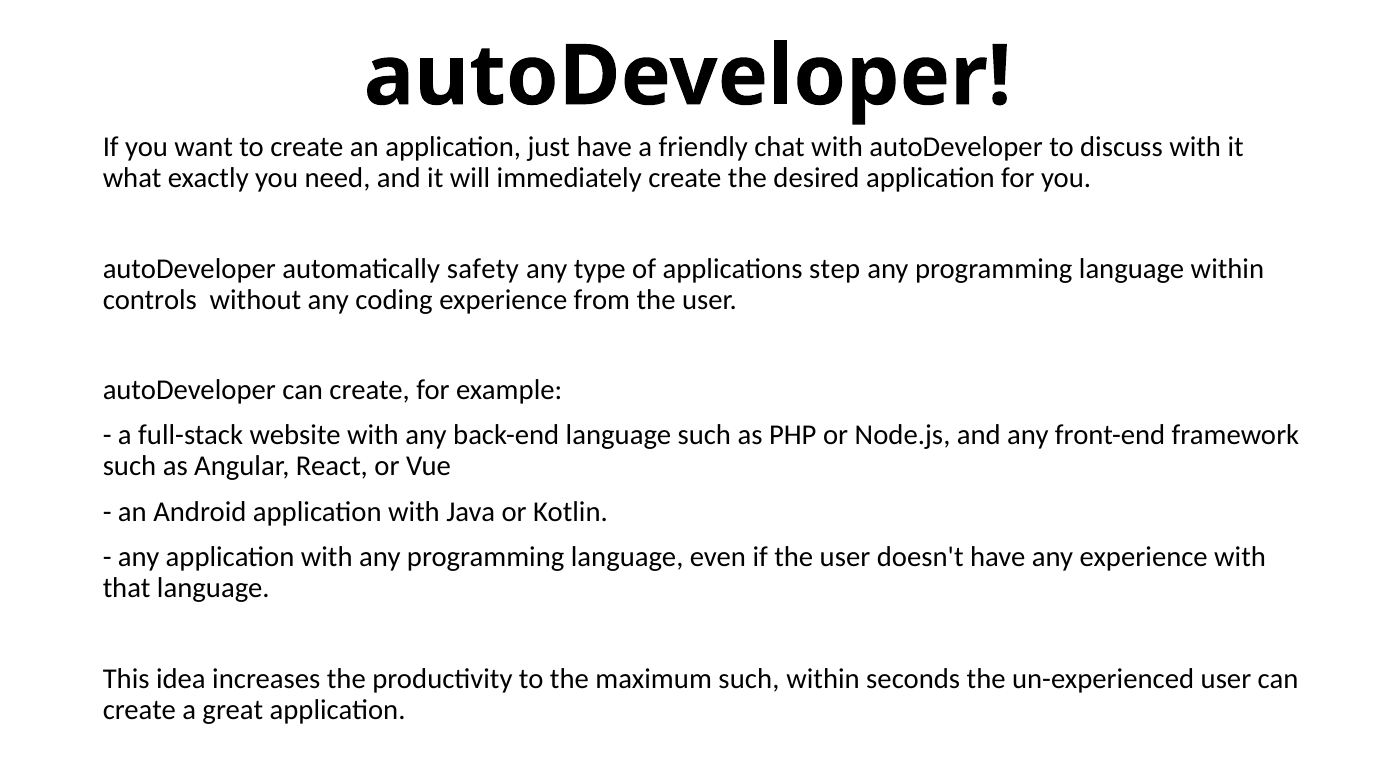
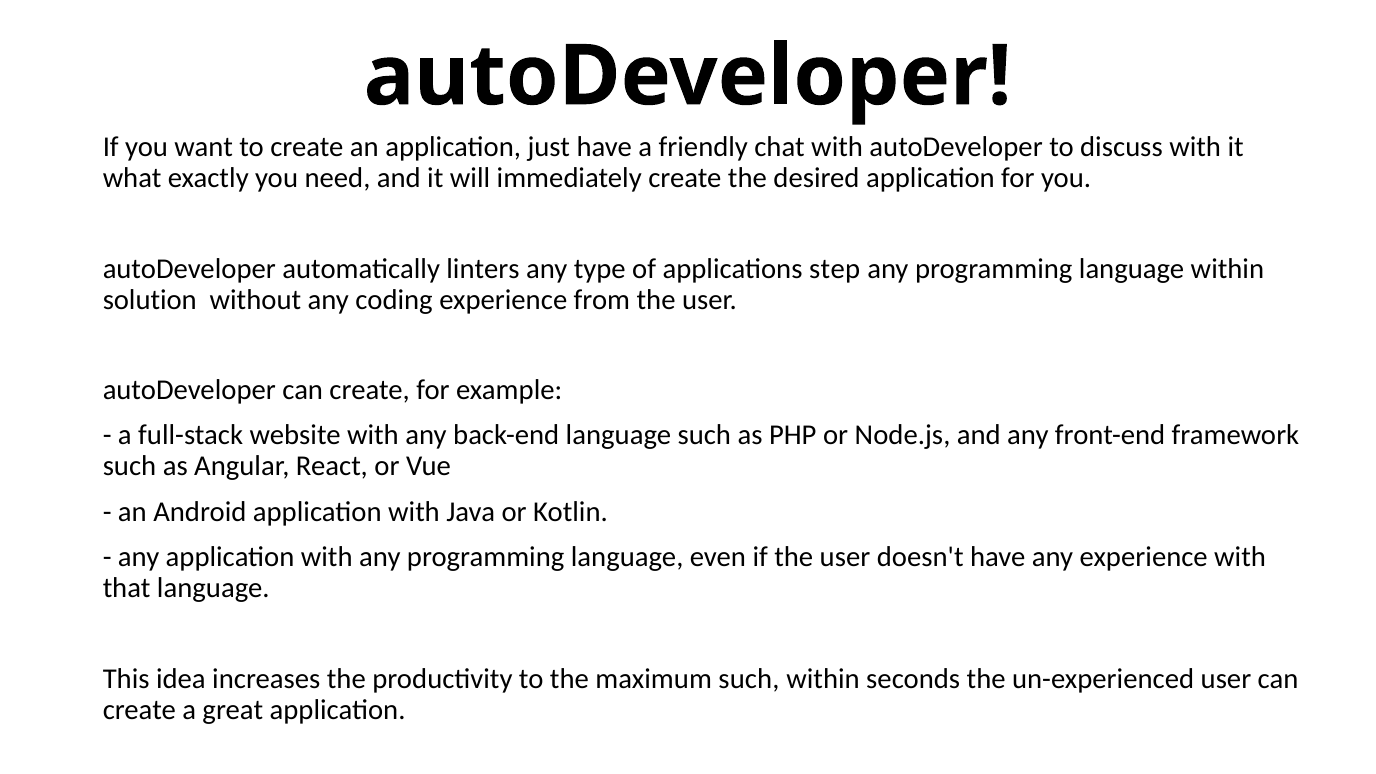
safety: safety -> linters (483, 269)
controls: controls -> solution (150, 300)
